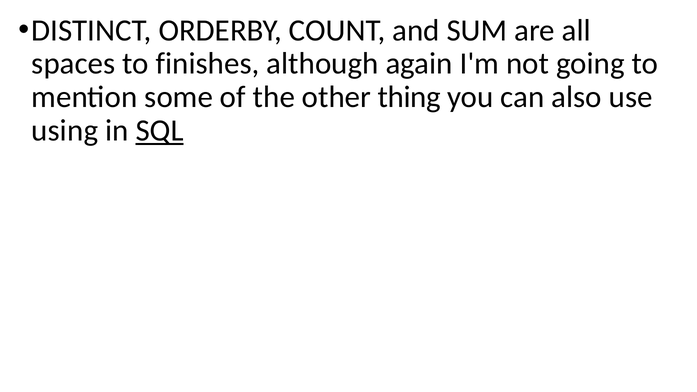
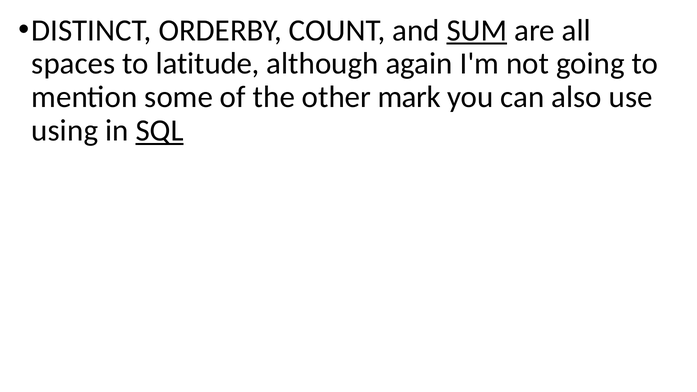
SUM underline: none -> present (477, 30)
finishes: finishes -> latitude (208, 64)
thing: thing -> mark (409, 97)
